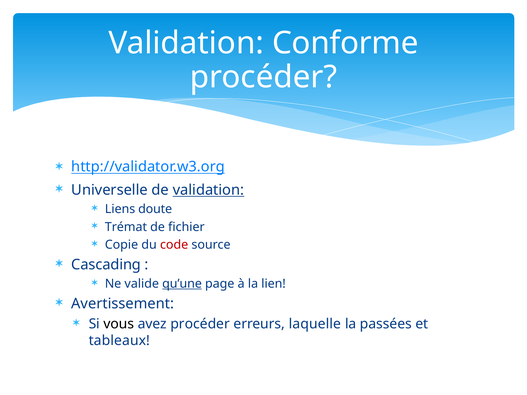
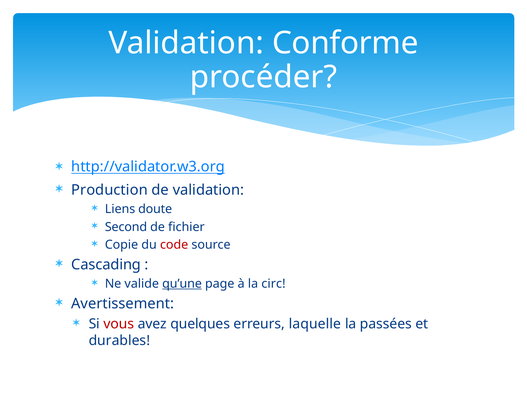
Universelle: Universelle -> Production (110, 190)
validation underline: present -> none (208, 190)
Trémat: Trémat -> Second (126, 227)
lien: lien -> circ (273, 284)
vous colour: black -> red (119, 324)
avez procéder: procéder -> quelques (200, 324)
tableaux: tableaux -> durables (119, 341)
